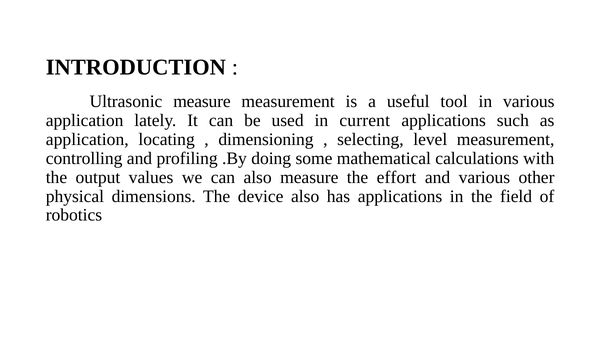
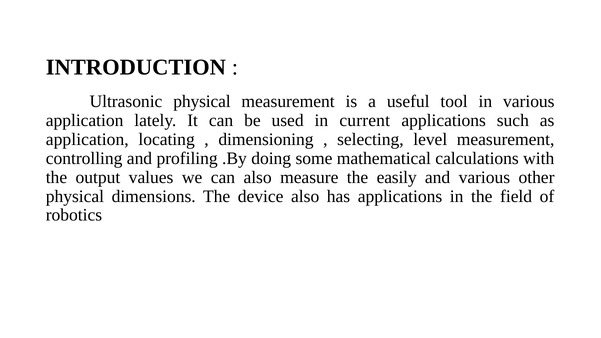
Ultrasonic measure: measure -> physical (202, 102)
effort: effort -> easily (397, 177)
